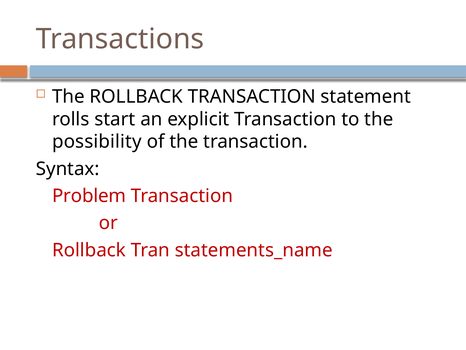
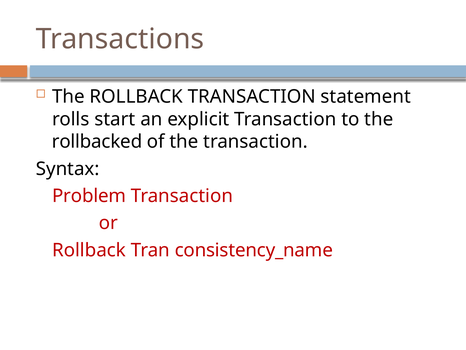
possibility: possibility -> rollbacked (97, 142)
statements_name: statements_name -> consistency_name (254, 250)
